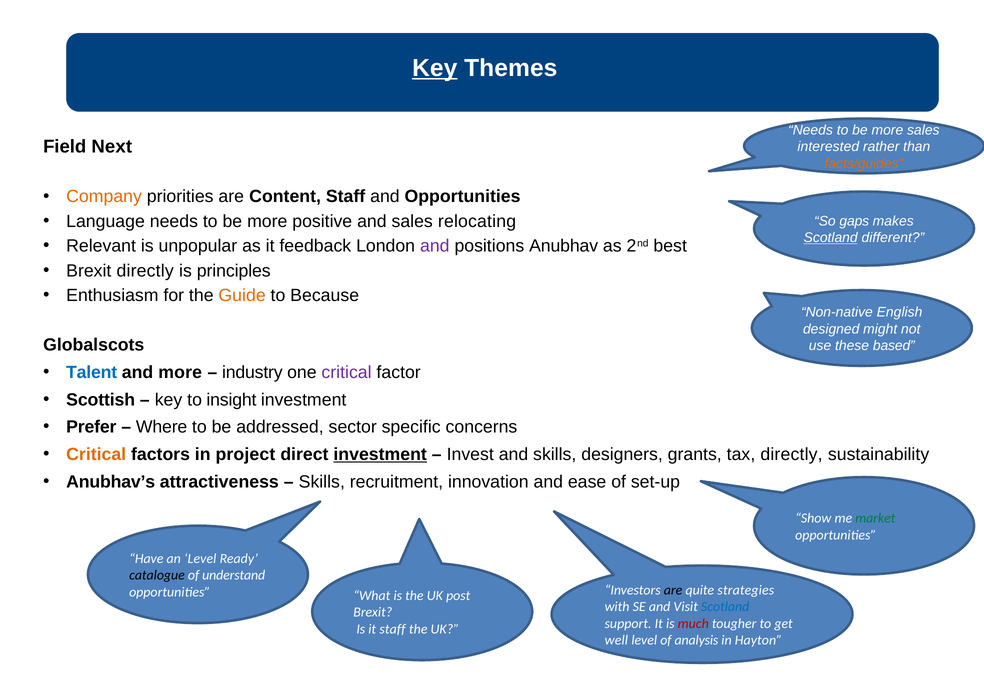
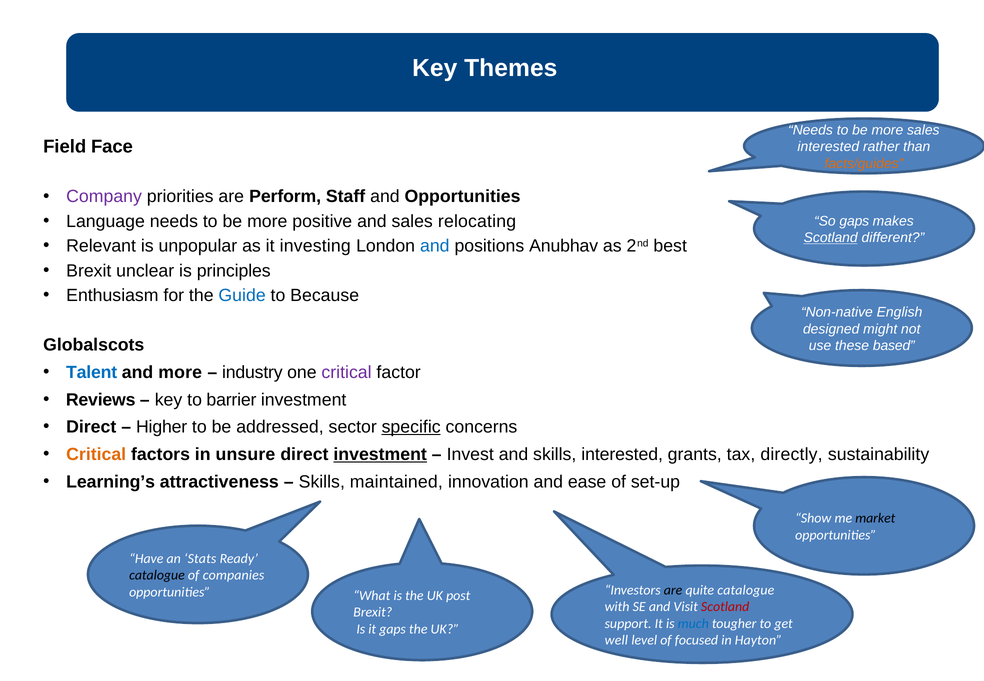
Key underline: present -> none (435, 68)
Next: Next -> Face (112, 147)
Company colour: orange -> purple (104, 197)
Content: Content -> Perform (285, 197)
feedback: feedback -> investing (315, 246)
and colour: purple -> blue (435, 246)
Brexit directly: directly -> unclear (145, 271)
Guide colour: orange -> blue (242, 296)
Scottish: Scottish -> Reviews (101, 400)
insight: insight -> barrier (231, 400)
Prefer: Prefer -> Direct (91, 427)
Where: Where -> Higher (162, 427)
specific underline: none -> present (411, 427)
project: project -> unsure (245, 455)
skills designers: designers -> interested (622, 455)
Anubhav’s: Anubhav’s -> Learning’s (111, 482)
recruitment: recruitment -> maintained (396, 482)
market colour: green -> black (875, 519)
an Level: Level -> Stats (200, 559)
understand: understand -> companies (234, 576)
quite strategies: strategies -> catalogue (746, 590)
Scotland colour: blue -> red (725, 607)
much colour: red -> blue (693, 624)
it staff: staff -> gaps (393, 629)
analysis: analysis -> focused (696, 640)
